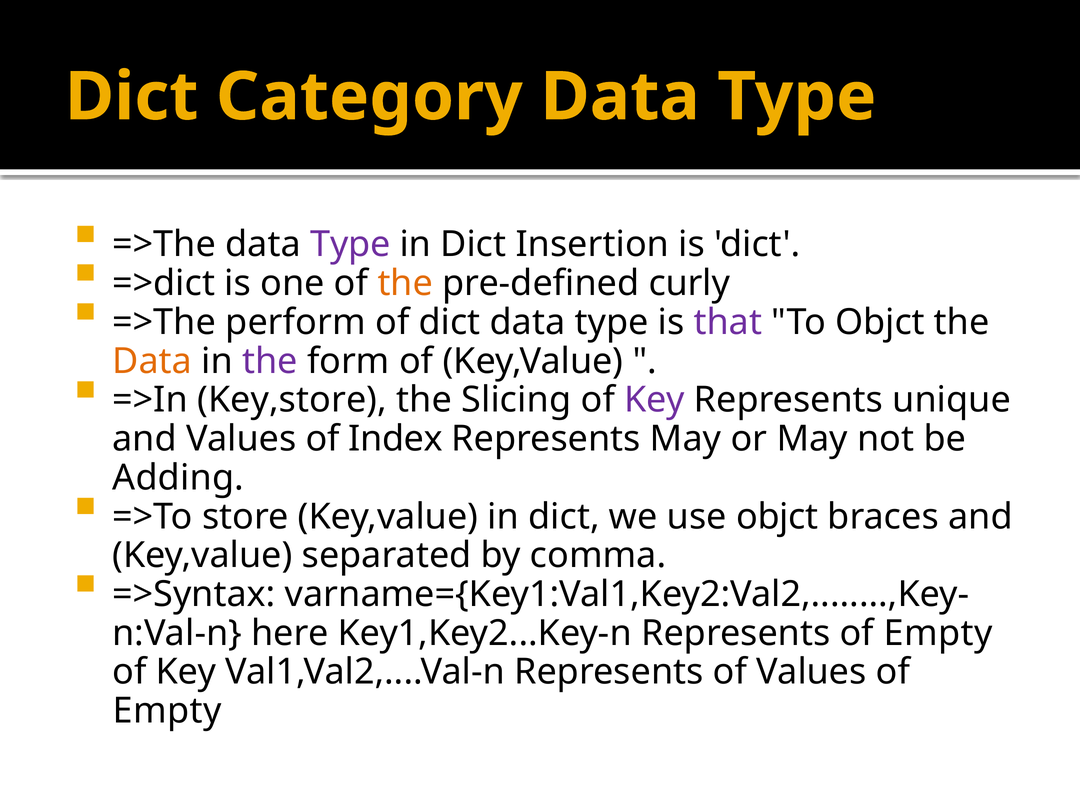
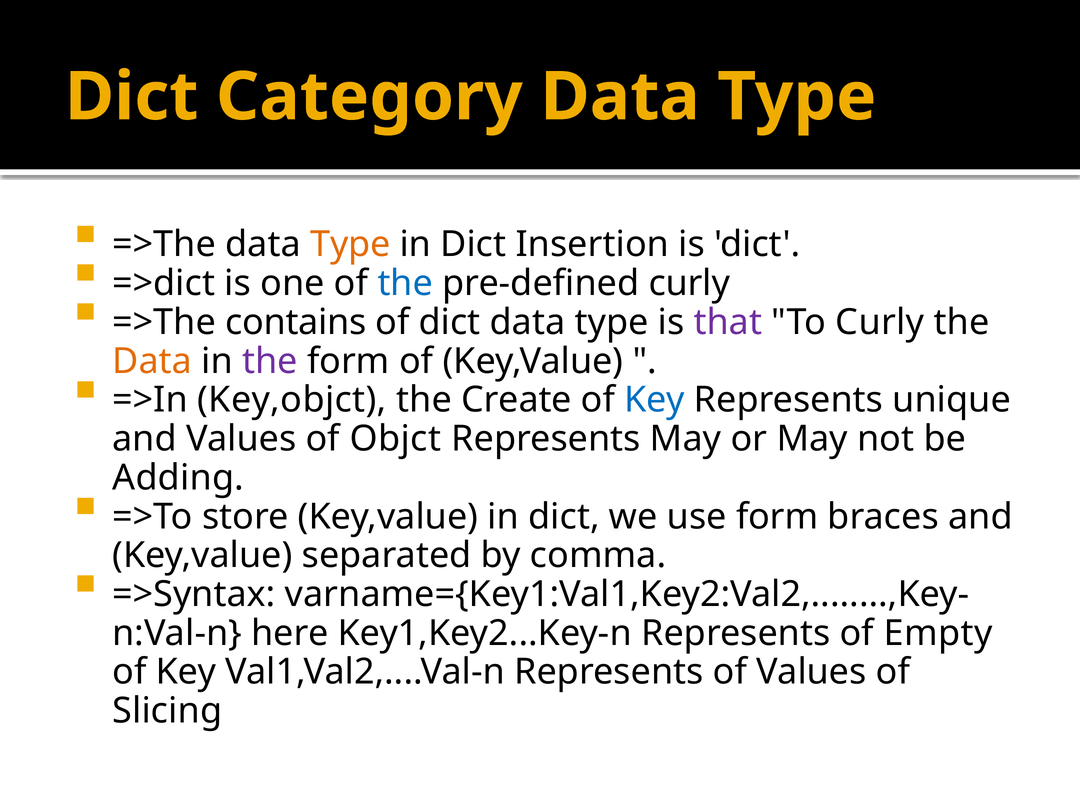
Type colour: purple -> orange (350, 245)
the colour: orange -> blue (405, 283)
perform: perform -> contains (296, 322)
To Objct: Objct -> Curly (880, 322)
Key,store: Key,store -> Key,objct (292, 400)
Slicing: Slicing -> Create (516, 400)
Key colour: purple -> blue (654, 400)
Index: Index -> Objct (395, 439)
use objct: objct -> form (777, 517)
Empty: Empty -> Slicing (167, 711)
